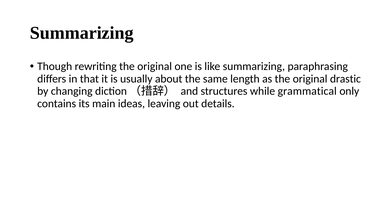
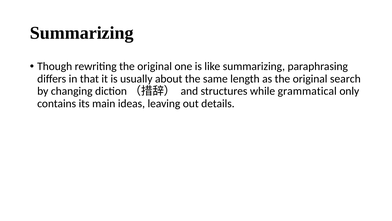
drastic: drastic -> search (345, 79)
